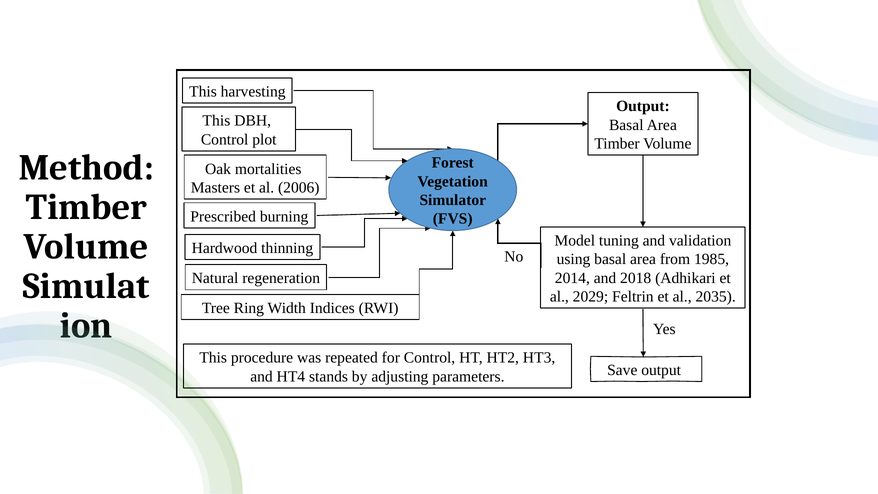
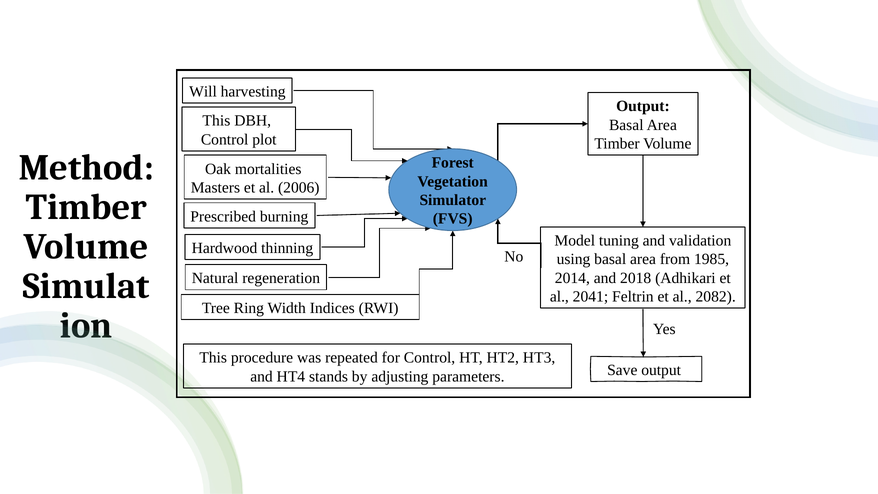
This: This -> Will (203, 91)
2029: 2029 -> 2041 (590, 297)
2035: 2035 -> 2082 (716, 297)
